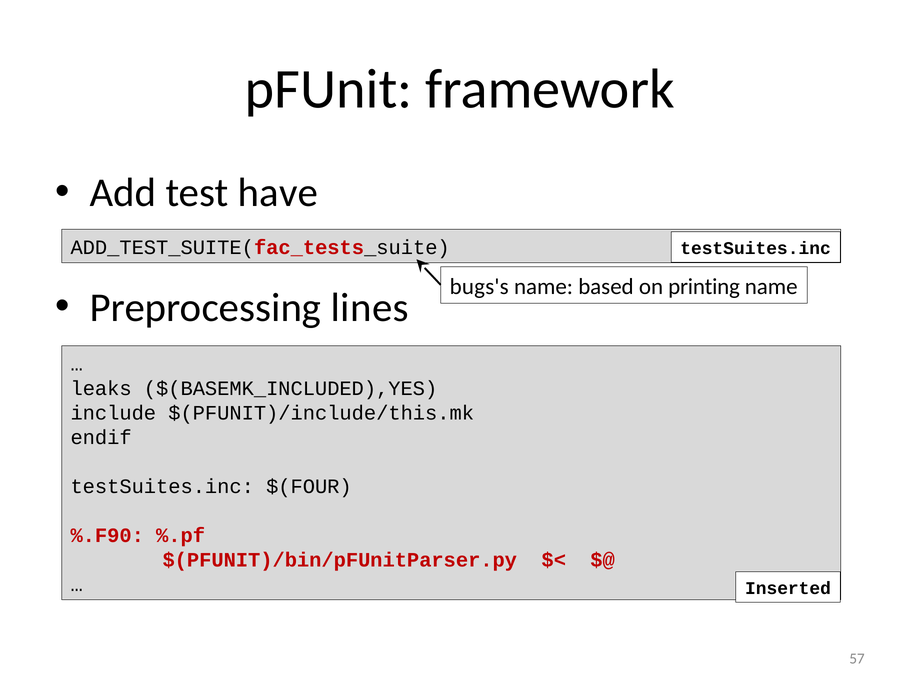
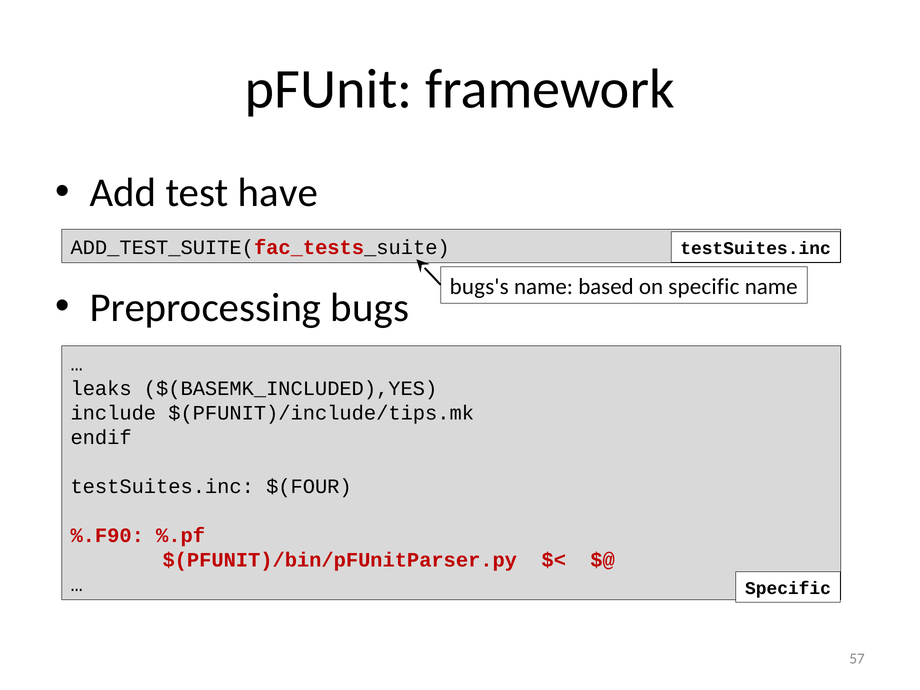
on printing: printing -> specific (704, 286)
lines: lines -> bugs (370, 308)
$(PFUNIT)/include/this.mk: $(PFUNIT)/include/this.mk -> $(PFUNIT)/include/tips.mk (321, 413)
Inserted: Inserted -> Specific (788, 588)
